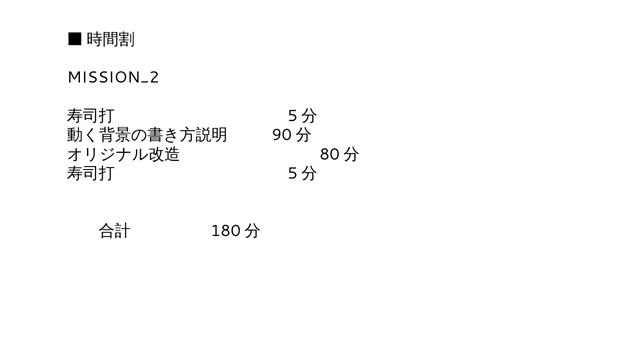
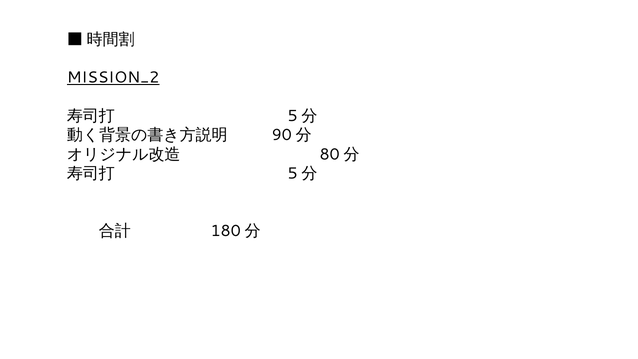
MISSION_2 underline: none -> present (113, 78)
